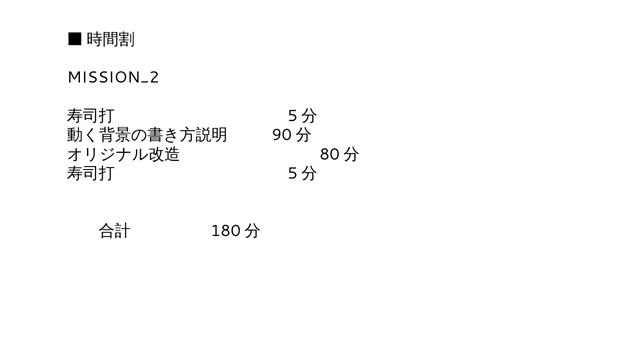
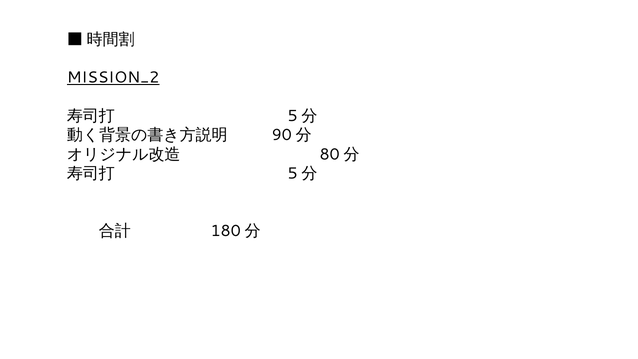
MISSION_2 underline: none -> present (113, 78)
